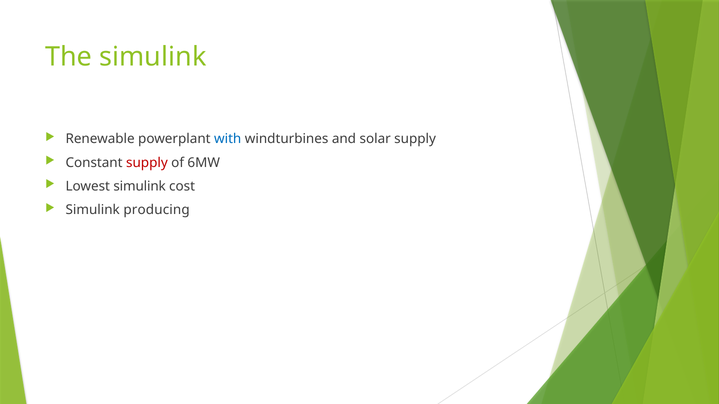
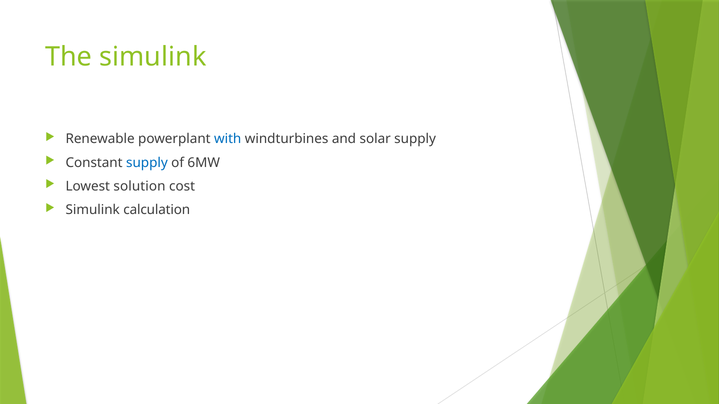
supply colour: red -> blue (147, 163)
Lowest simulink: simulink -> solution (139, 186)
producing: producing -> calculation (157, 210)
